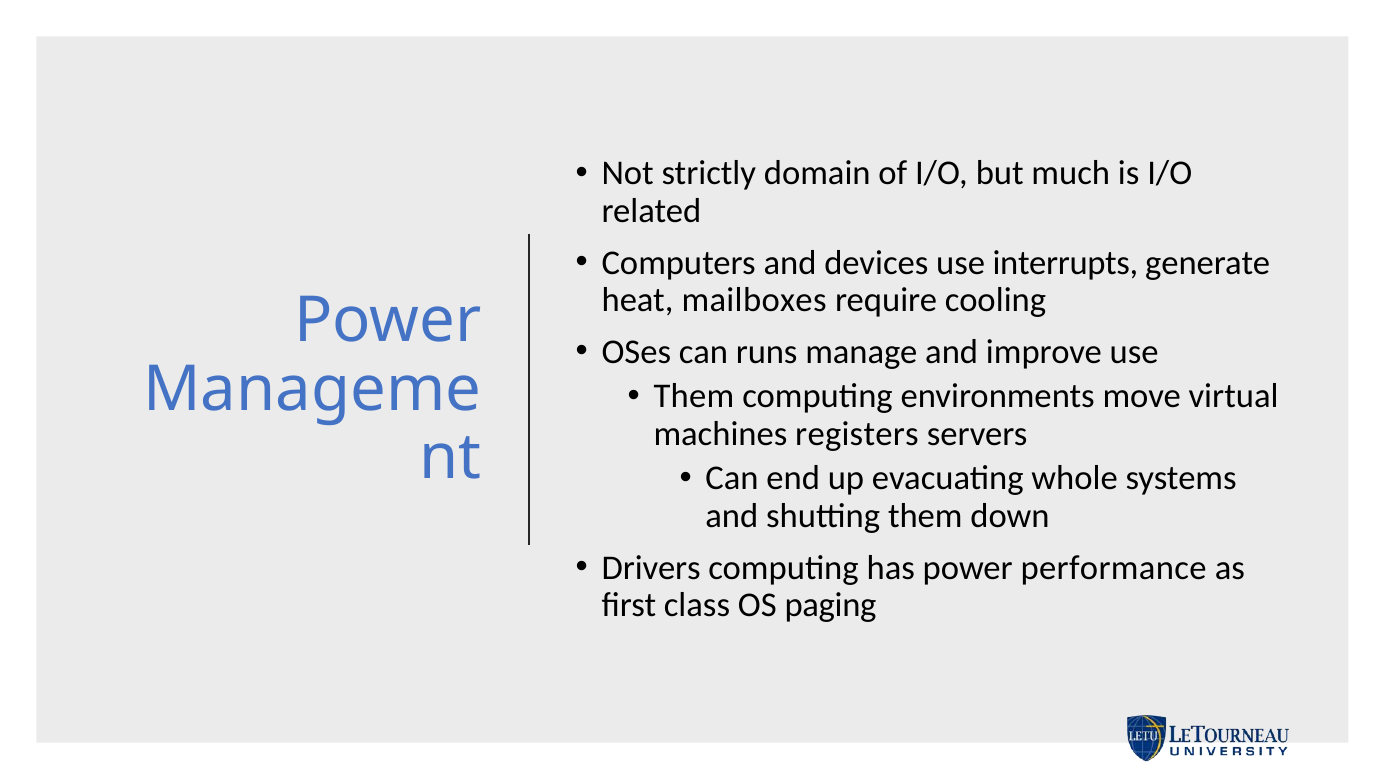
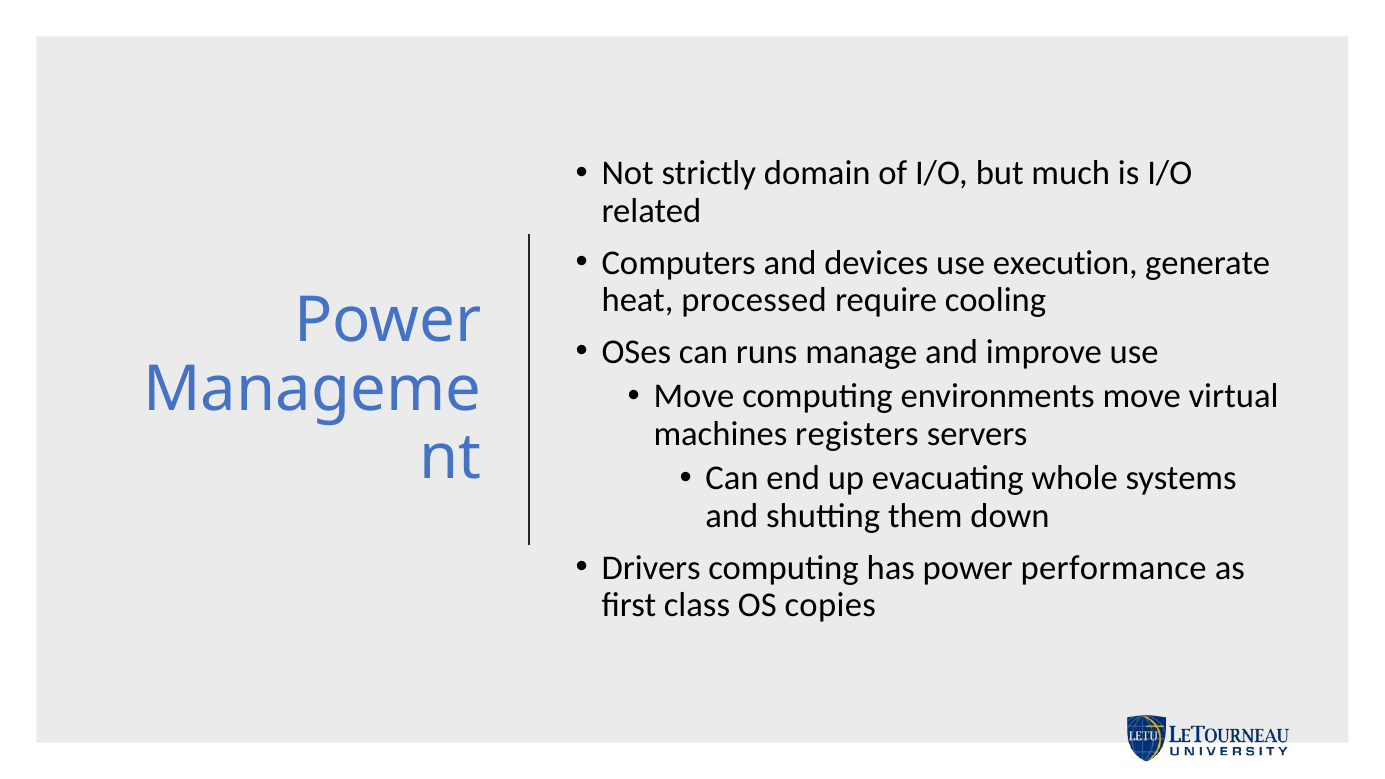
interrupts: interrupts -> execution (1065, 263)
mailboxes: mailboxes -> processed (754, 300)
Them: Them -> Move (694, 397)
paging: paging -> copies (830, 605)
